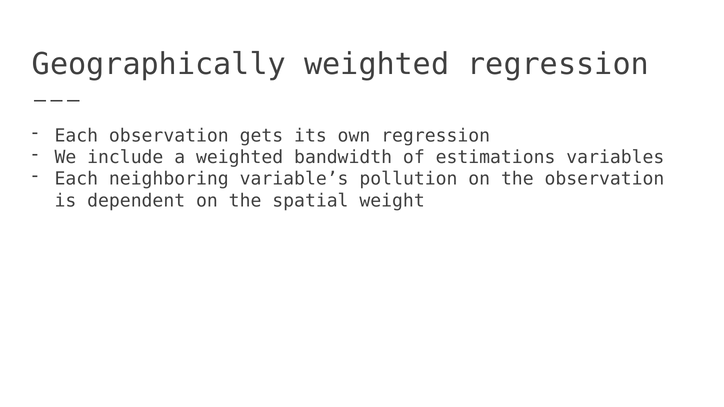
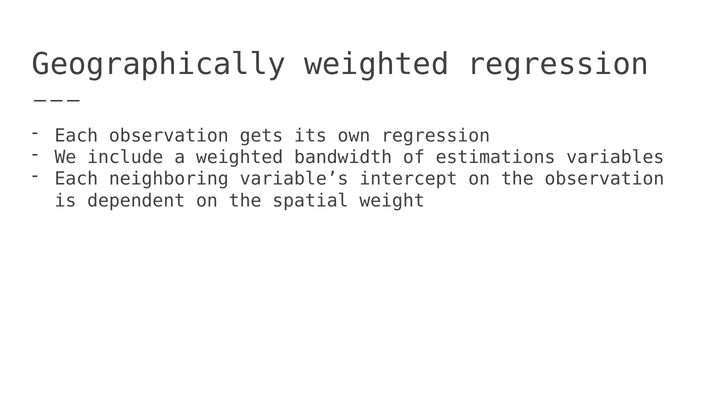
pollution: pollution -> intercept (408, 179)
